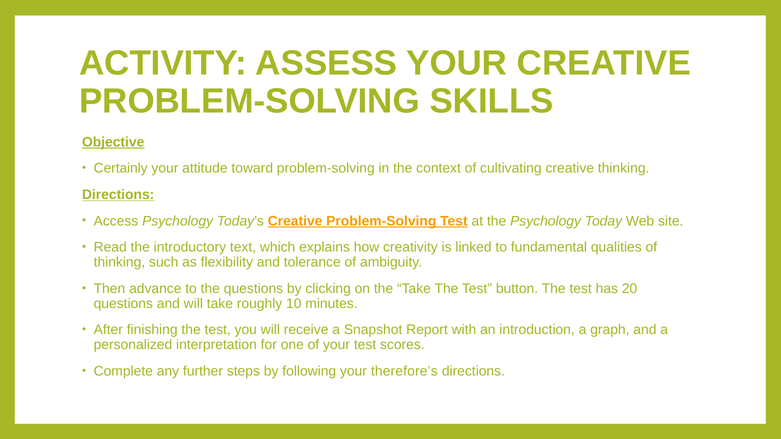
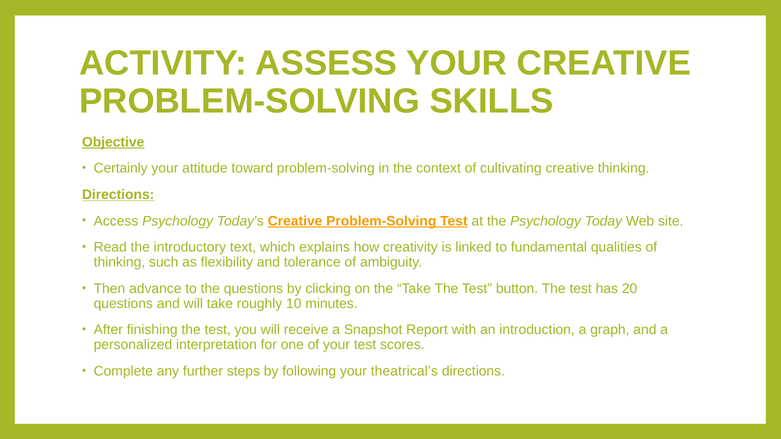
therefore’s: therefore’s -> theatrical’s (404, 371)
